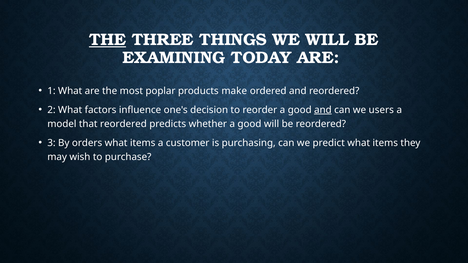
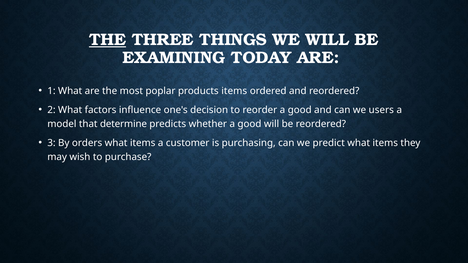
products make: make -> items (234, 91)
and underline: present -> none (323, 110)
that reordered: reordered -> determine (123, 124)
